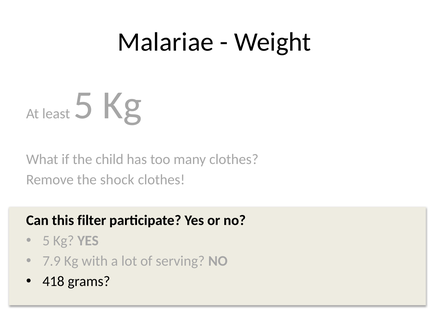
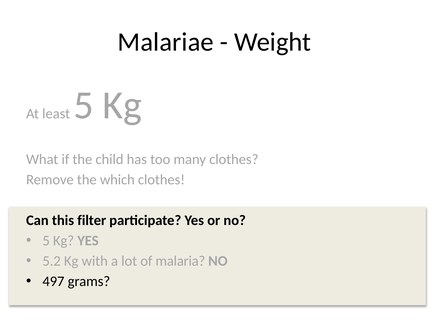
shock: shock -> which (117, 179)
7.9: 7.9 -> 5.2 (52, 261)
serving: serving -> malaria (180, 261)
418: 418 -> 497 (53, 281)
